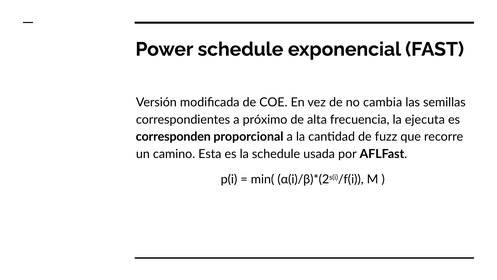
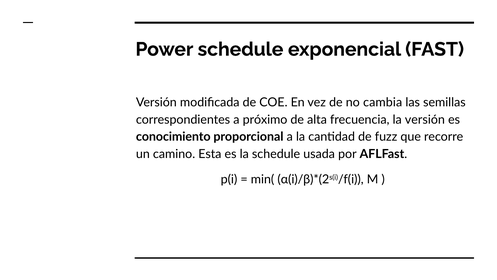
la ejecuta: ejecuta -> versión (425, 119)
corresponden: corresponden -> conocimiento (173, 137)
